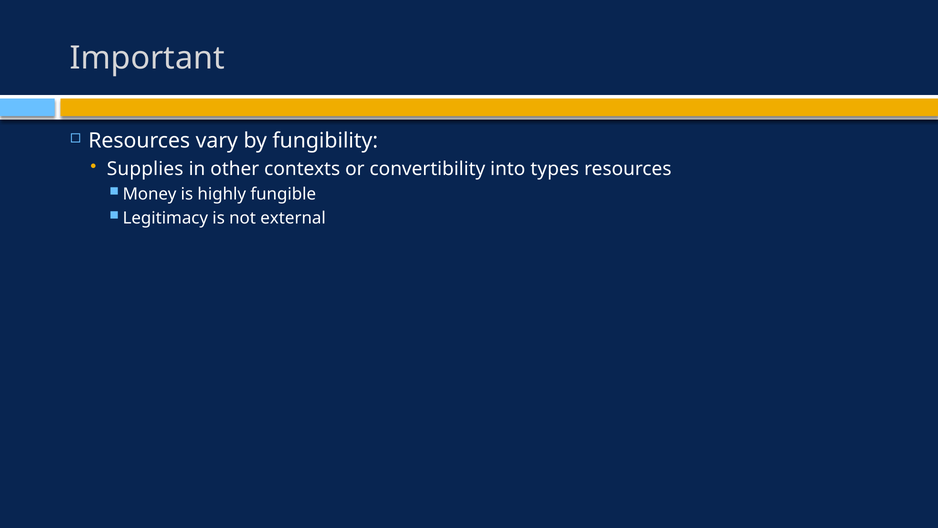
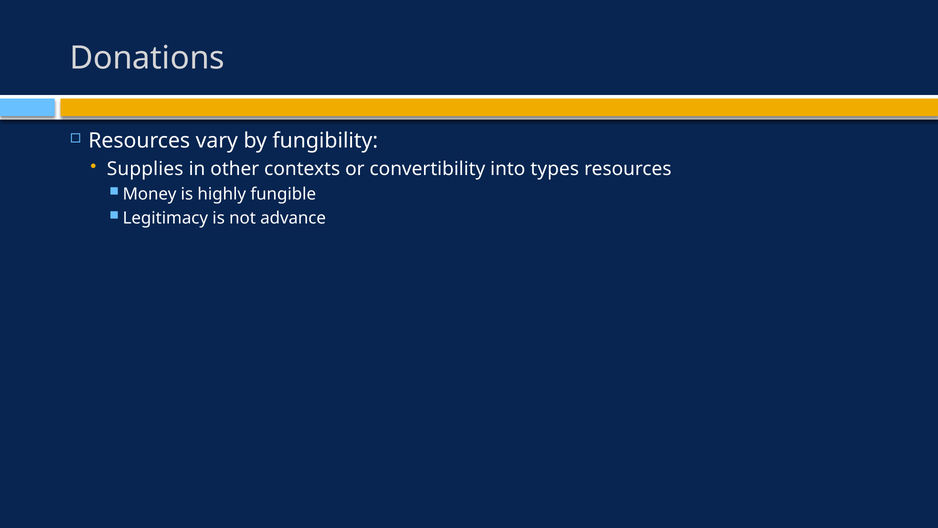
Important: Important -> Donations (147, 58)
external: external -> advance (293, 218)
